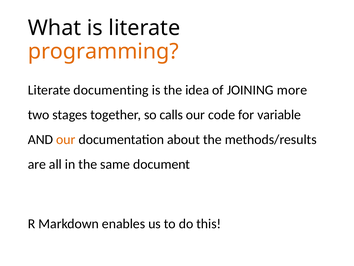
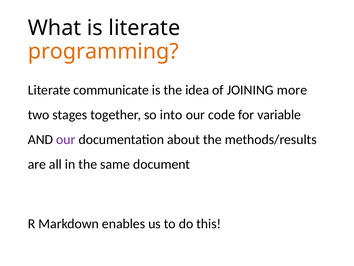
documenting: documenting -> communicate (111, 90)
calls: calls -> into (171, 115)
our colour: orange -> purple (66, 139)
